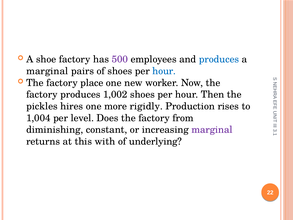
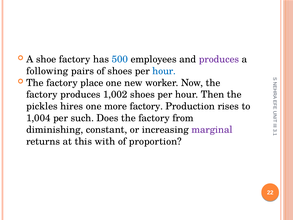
500 colour: purple -> blue (120, 59)
produces colour: blue -> purple (219, 59)
marginal: marginal -> following (47, 71)
more rigidly: rigidly -> factory (146, 106)
level: level -> such (82, 118)
underlying: underlying -> proportion (155, 141)
